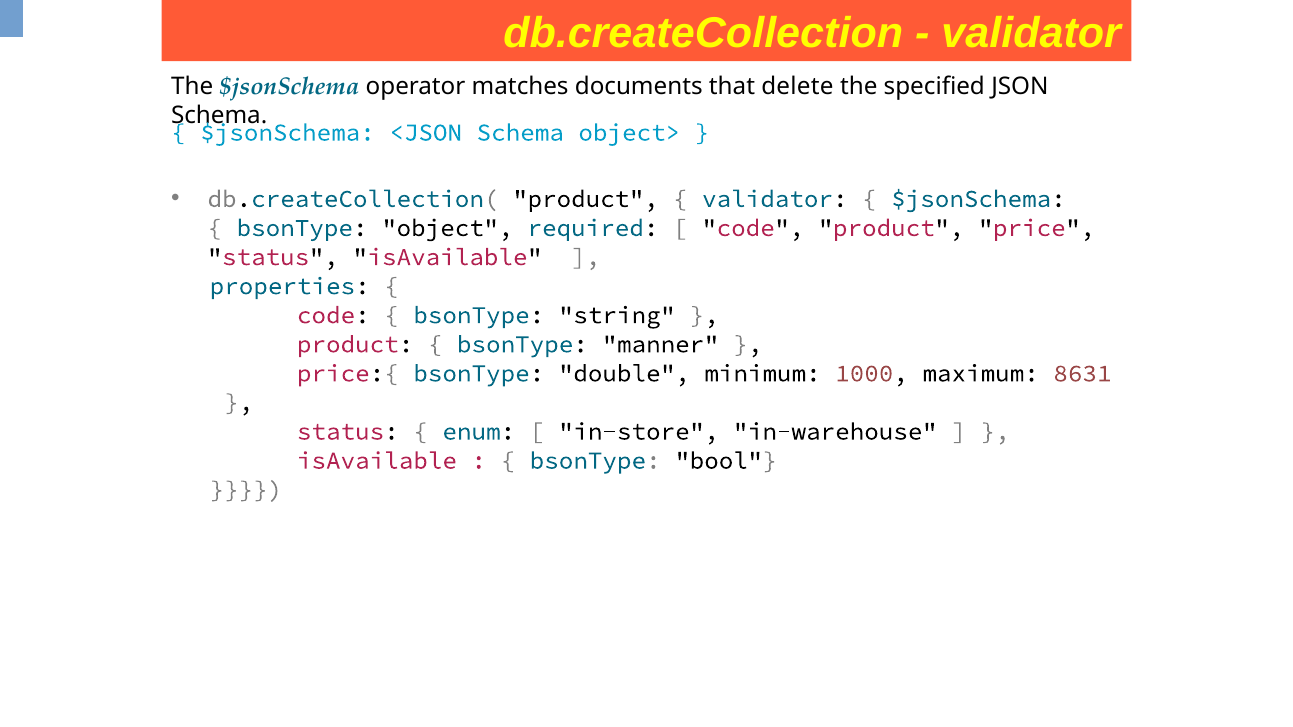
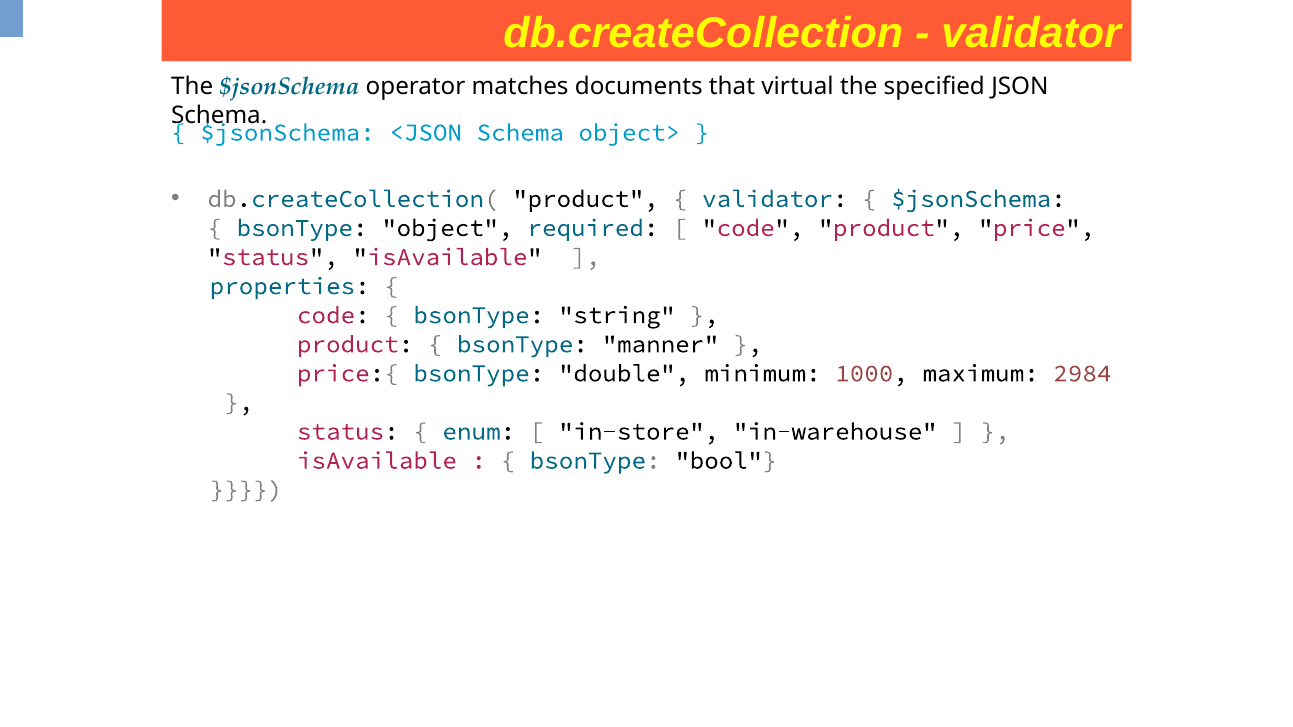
delete: delete -> virtual (798, 87)
8631: 8631 -> 2984 (1082, 374)
